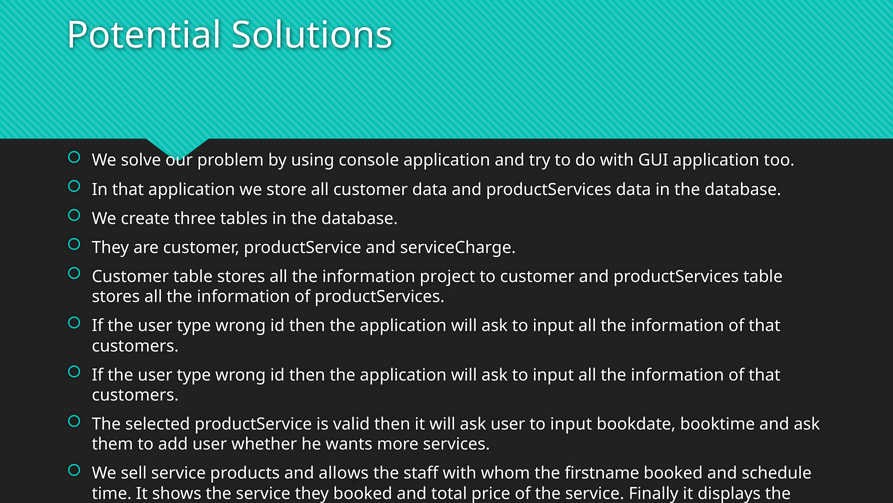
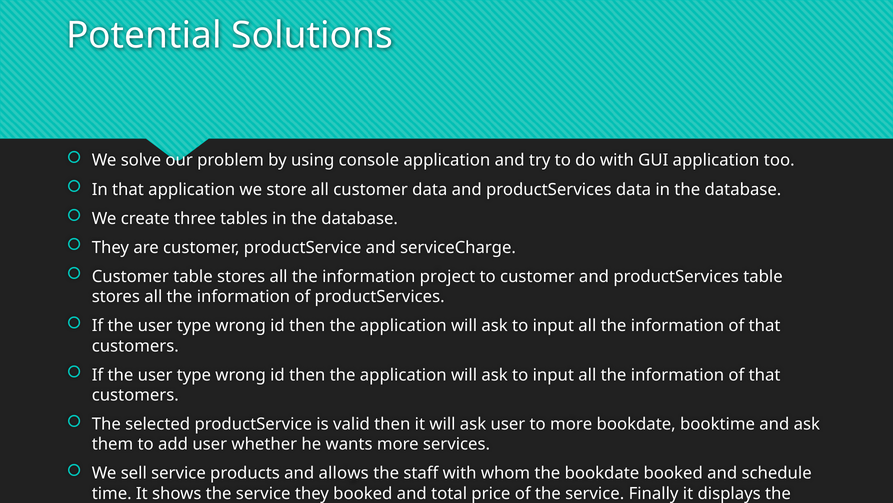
user to input: input -> more (571, 424)
the firstname: firstname -> bookdate (602, 473)
